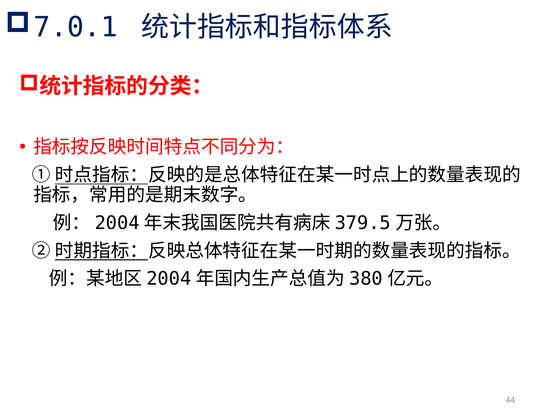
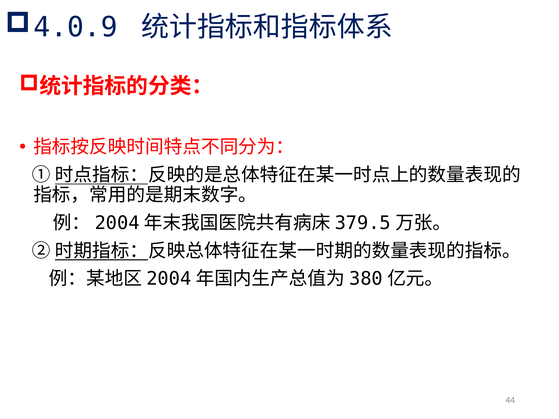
7.0.1: 7.0.1 -> 4.0.9 (76, 27)
